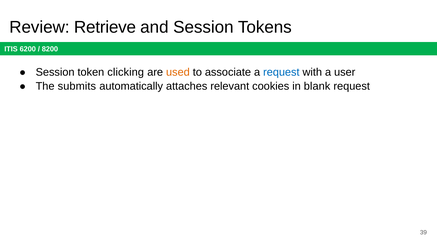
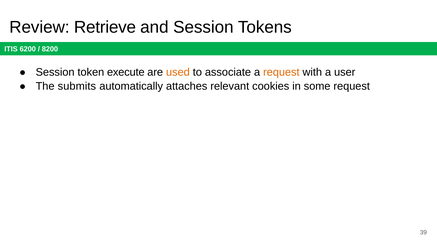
clicking: clicking -> execute (126, 72)
request colour: blue -> orange (281, 72)
blank: blank -> some (317, 86)
